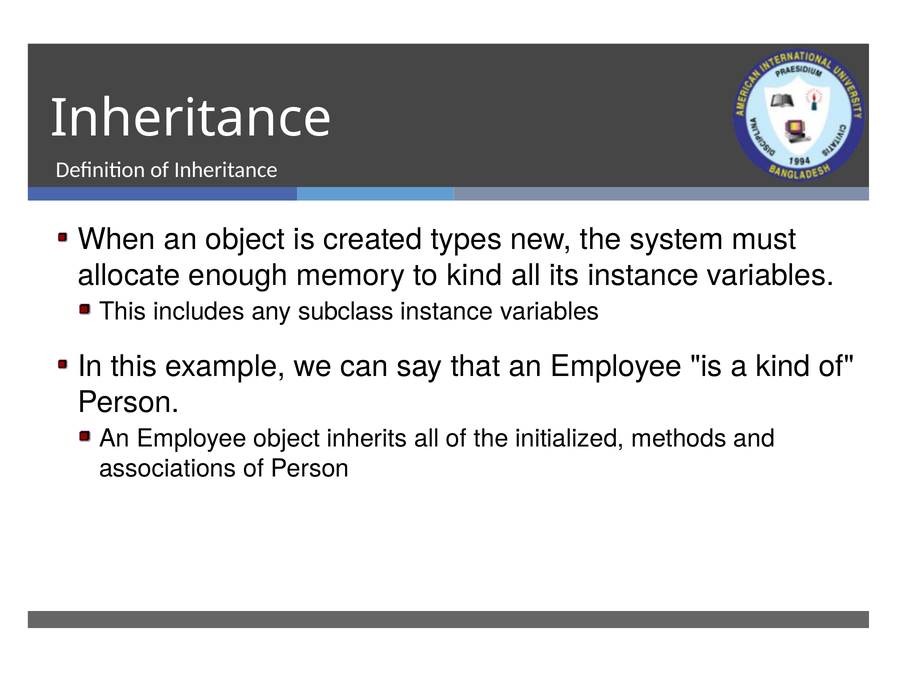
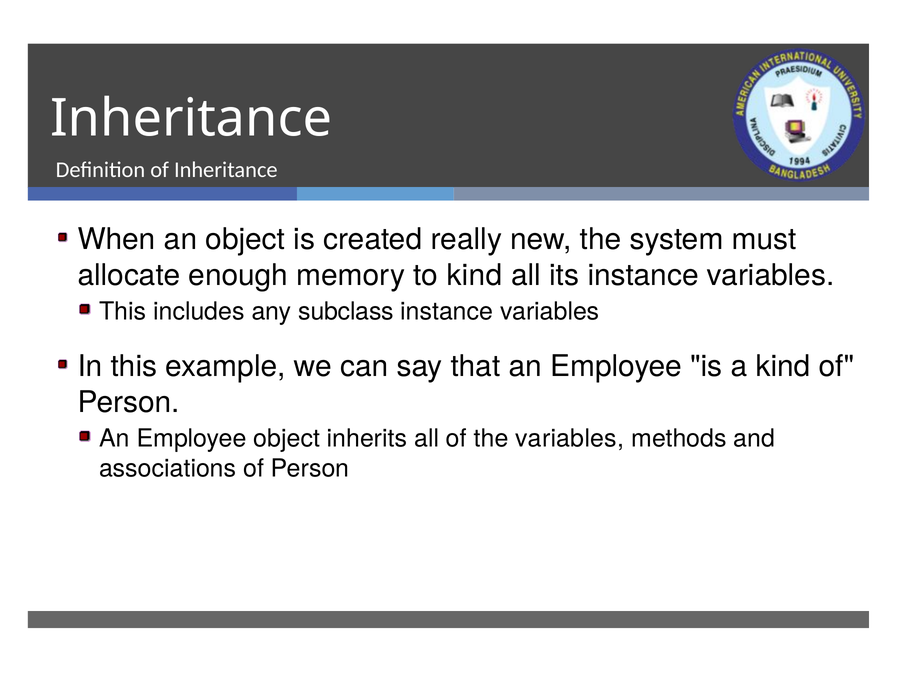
types: types -> really (466, 239)
the initialized: initialized -> variables (570, 438)
